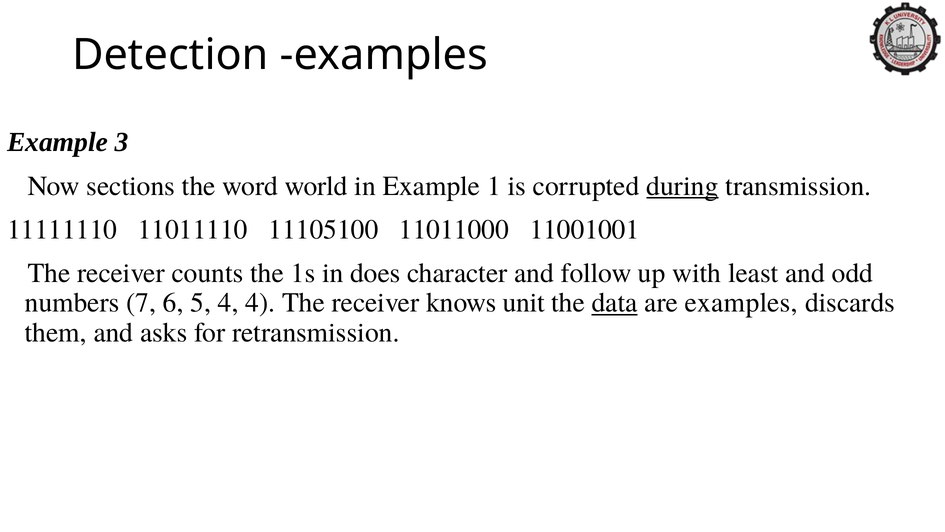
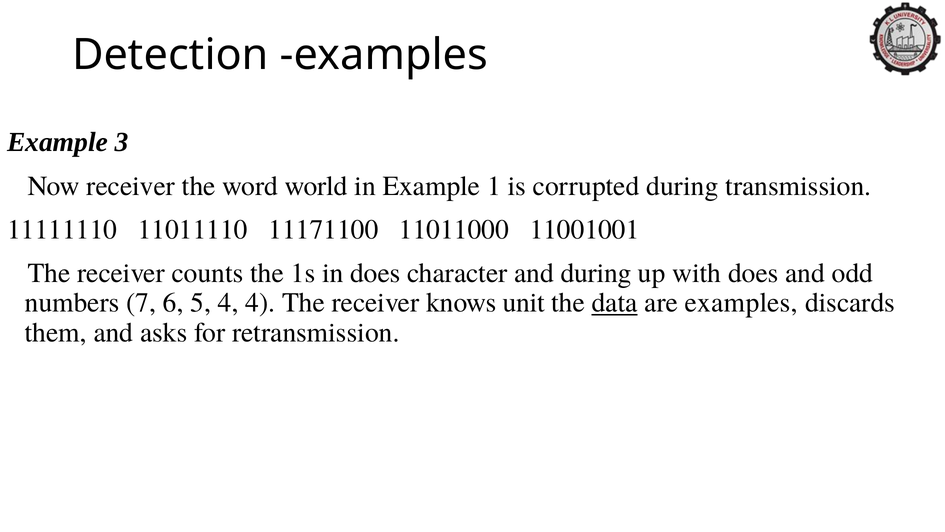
Now sections: sections -> receiver (131, 186)
during underline: present -> none (682, 186)
11105100: 11105100 -> 11171100 (323, 229)
and follow: follow -> during (596, 273)
with least: least -> does (753, 273)
